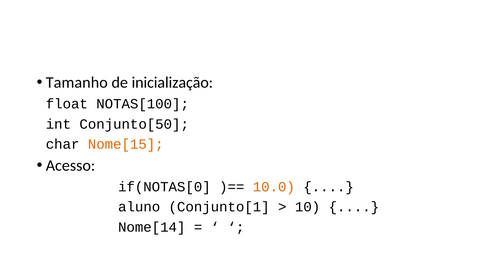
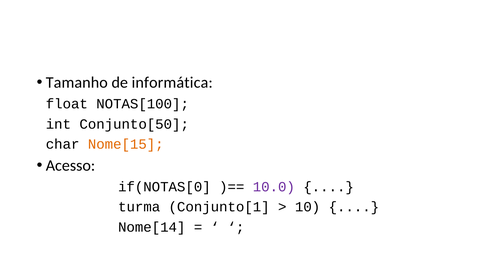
inicialização: inicialização -> informática (172, 83)
10.0 colour: orange -> purple (274, 187)
aluno: aluno -> turma (139, 207)
